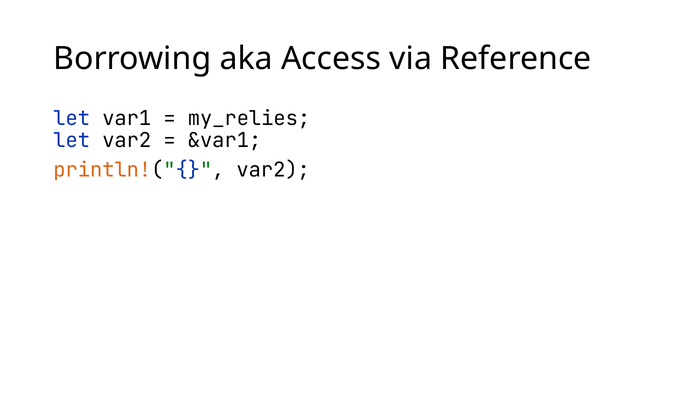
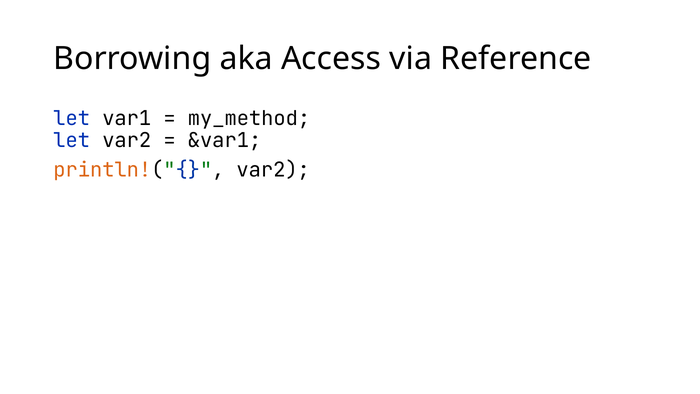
my_relies: my_relies -> my_method (249, 118)
